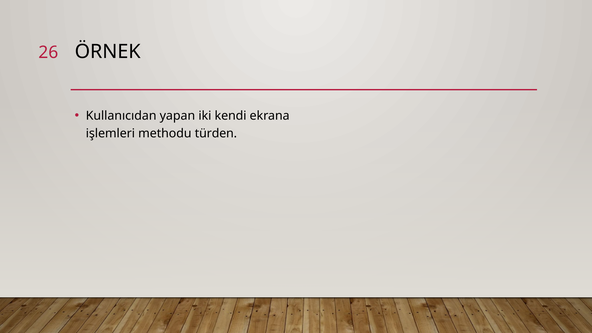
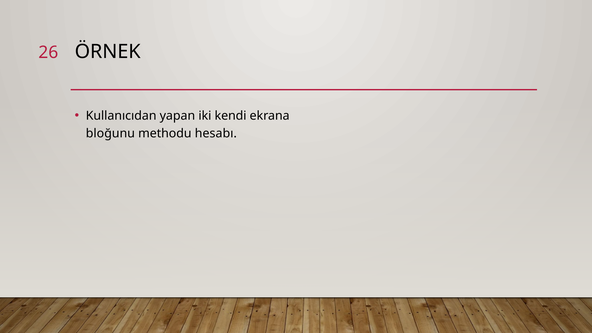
işlemleri: işlemleri -> bloğunu (110, 133)
türden: türden -> hesabı (216, 133)
